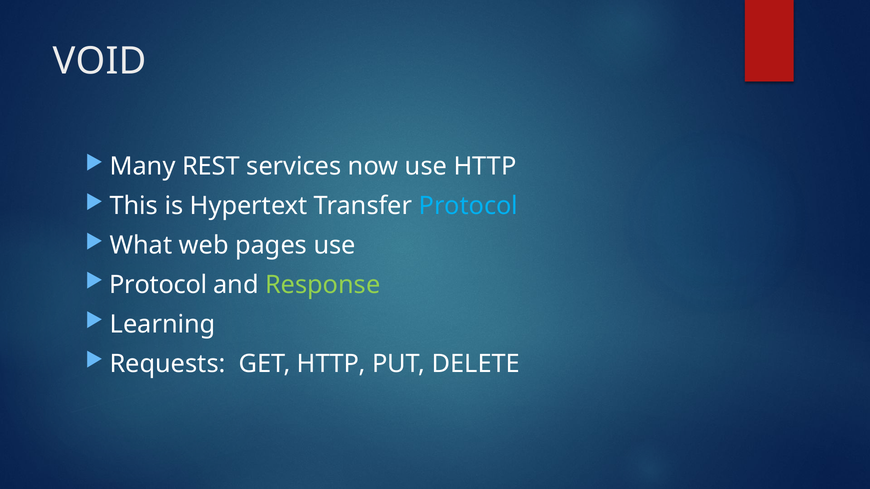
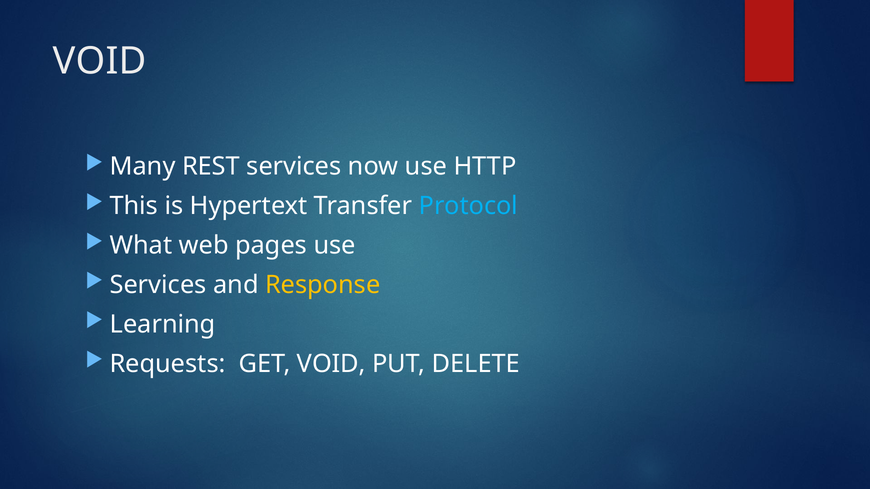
Protocol: Protocol -> Services (158, 285)
Response colour: light green -> yellow (323, 285)
GET HTTP: HTTP -> VOID (331, 364)
